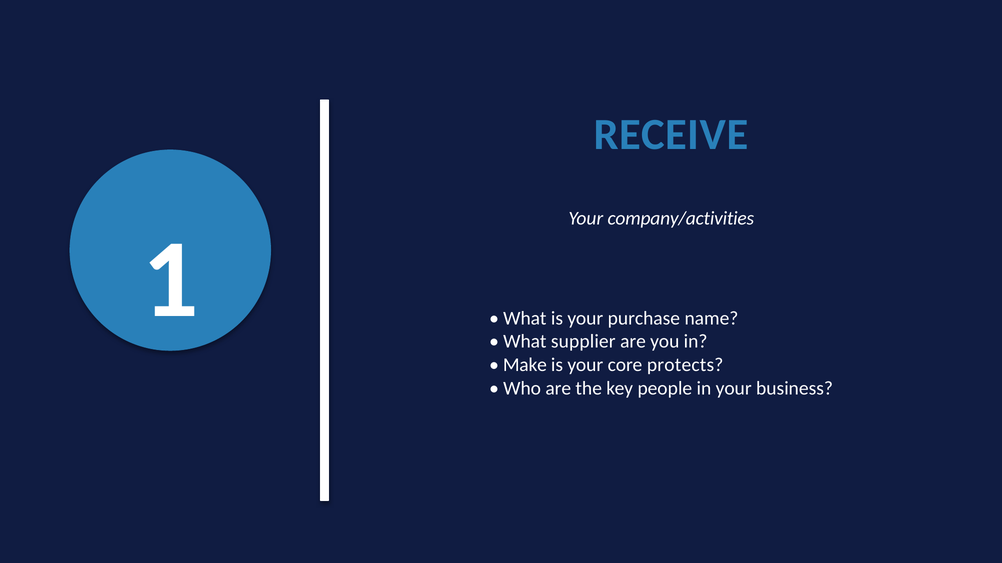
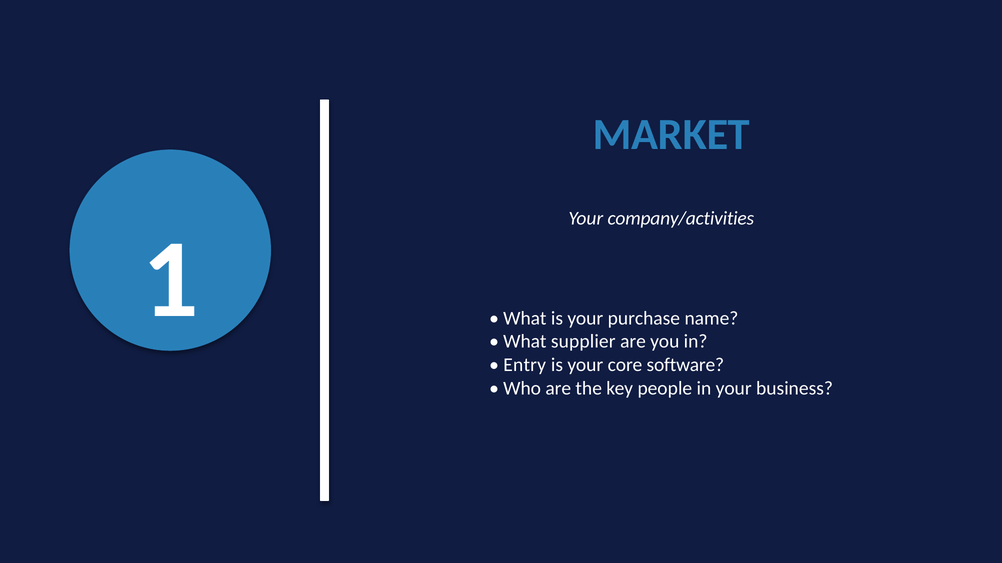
RECEIVE: RECEIVE -> MARKET (671, 135)
Make: Make -> Entry (525, 365)
protects: protects -> software (685, 365)
